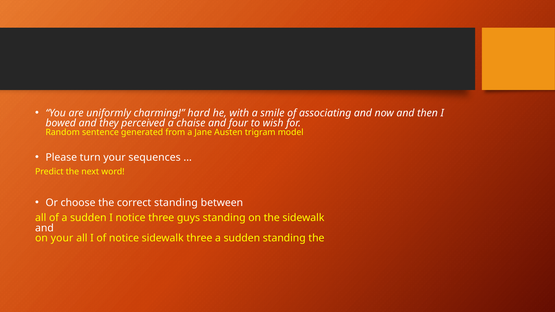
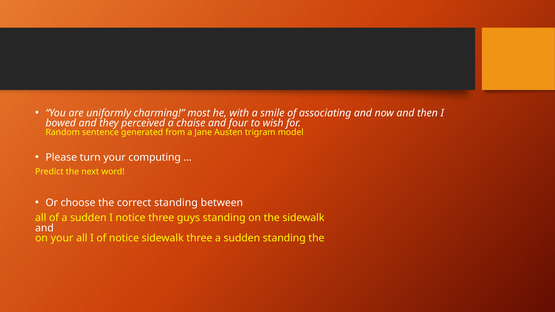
hard: hard -> most (199, 113)
sequences: sequences -> computing (155, 157)
